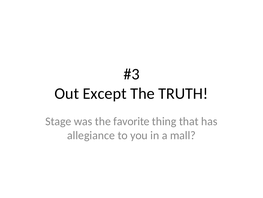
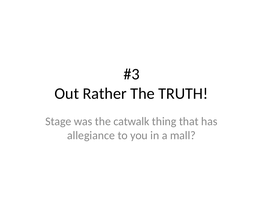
Except: Except -> Rather (105, 93)
favorite: favorite -> catwalk (131, 121)
